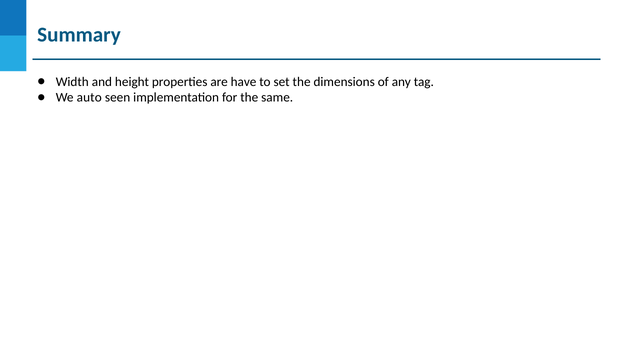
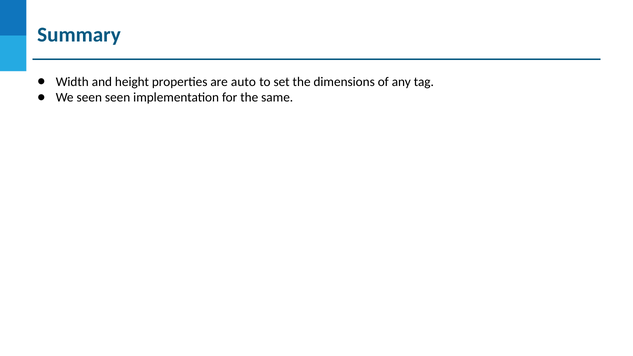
have: have -> auto (243, 82)
We auto: auto -> seen (89, 98)
